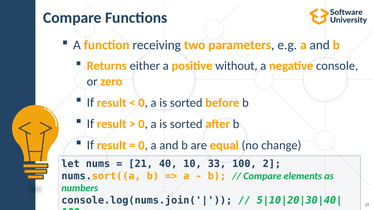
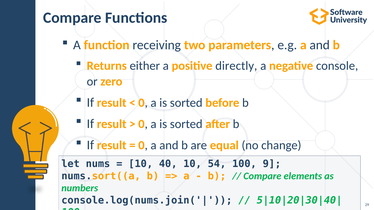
without: without -> directly (236, 66)
21: 21 -> 10 (141, 164)
33: 33 -> 54 (217, 164)
2: 2 -> 9 (272, 164)
